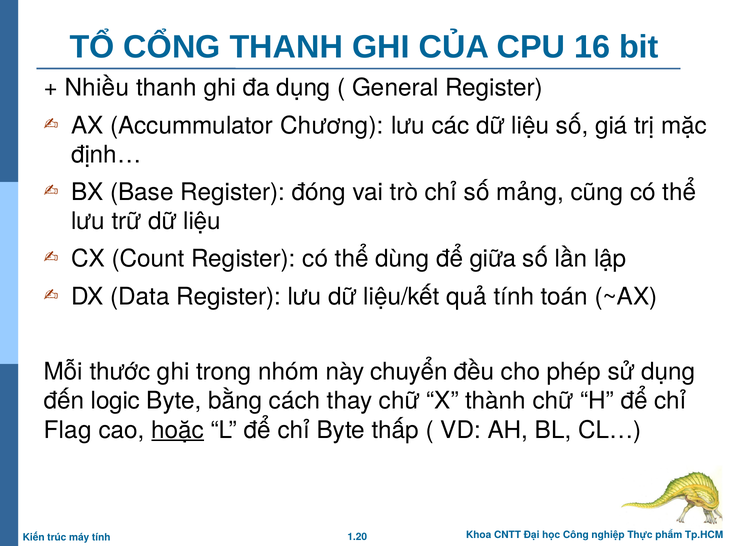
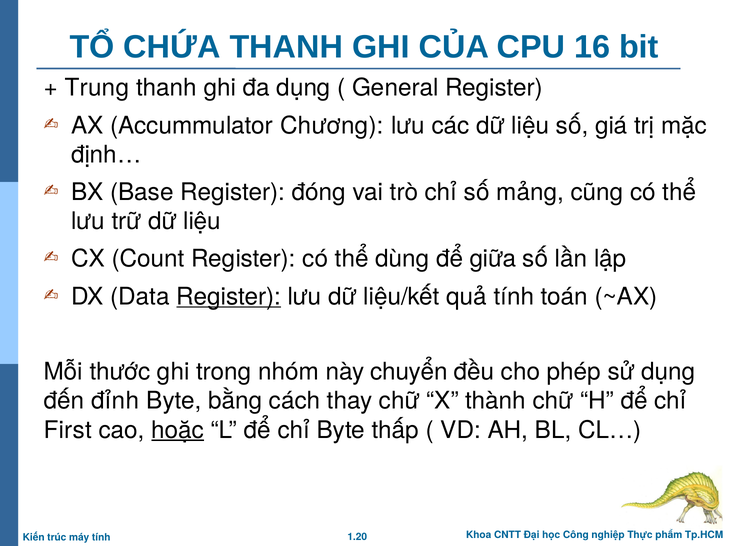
CỔNG: CỔNG -> CHỨA (172, 47)
Nhiều: Nhiều -> Trung (97, 88)
Register underline: none -> present (229, 297)
logic: logic -> đỉnh (115, 401)
Flag: Flag -> First (68, 431)
